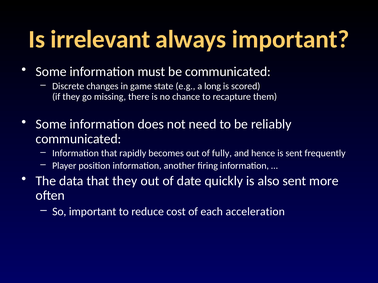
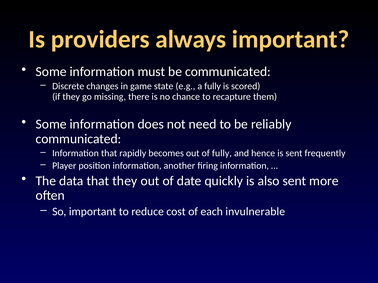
irrelevant: irrelevant -> providers (100, 39)
a long: long -> fully (213, 86)
acceleration: acceleration -> invulnerable (255, 212)
